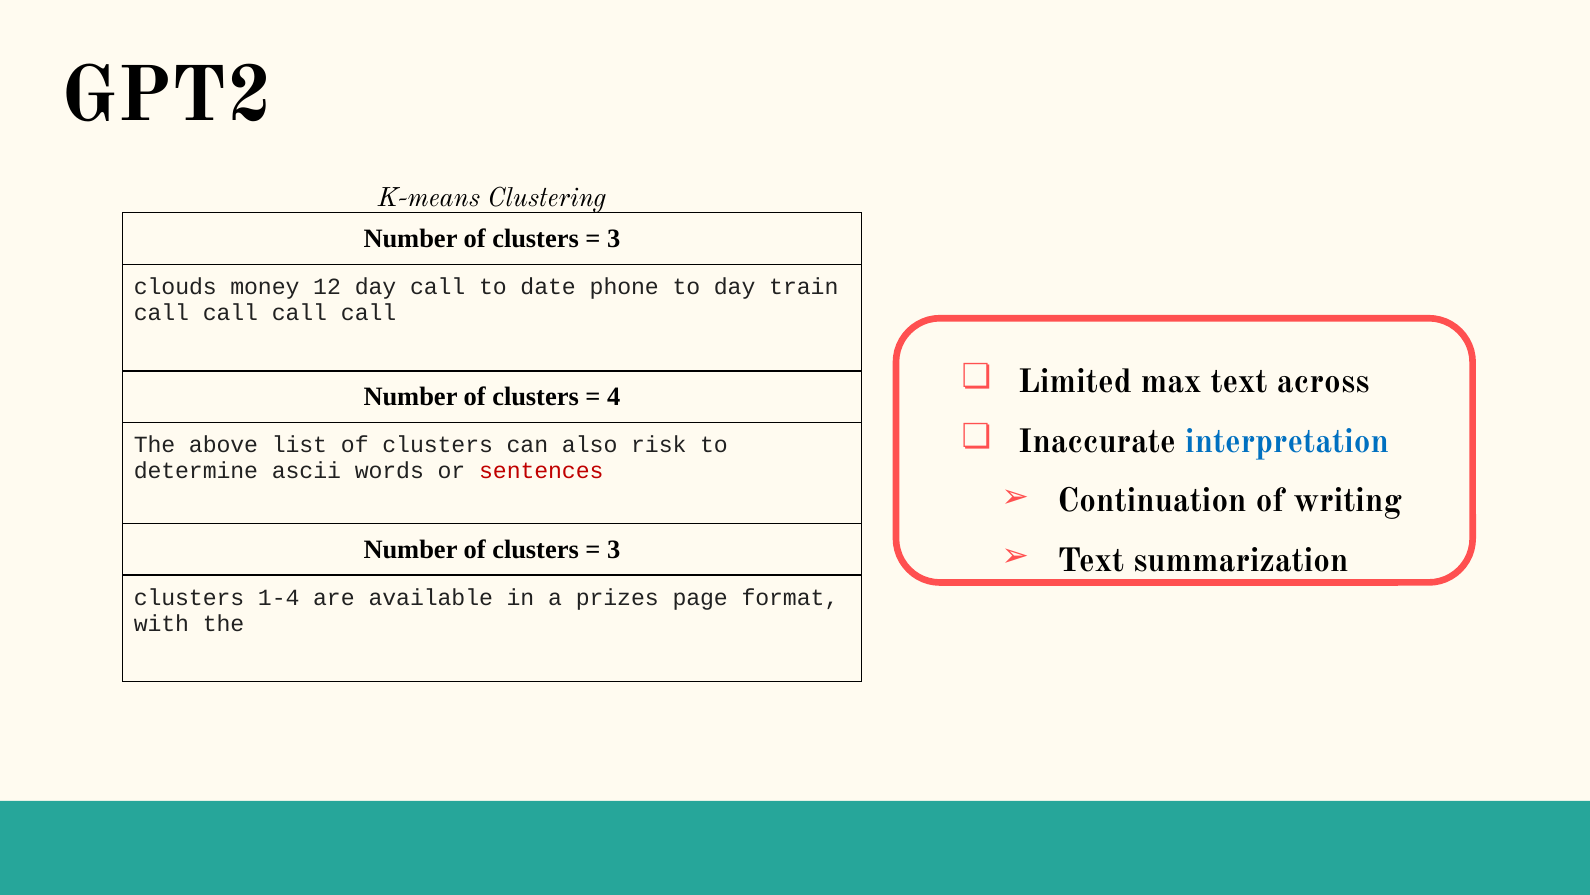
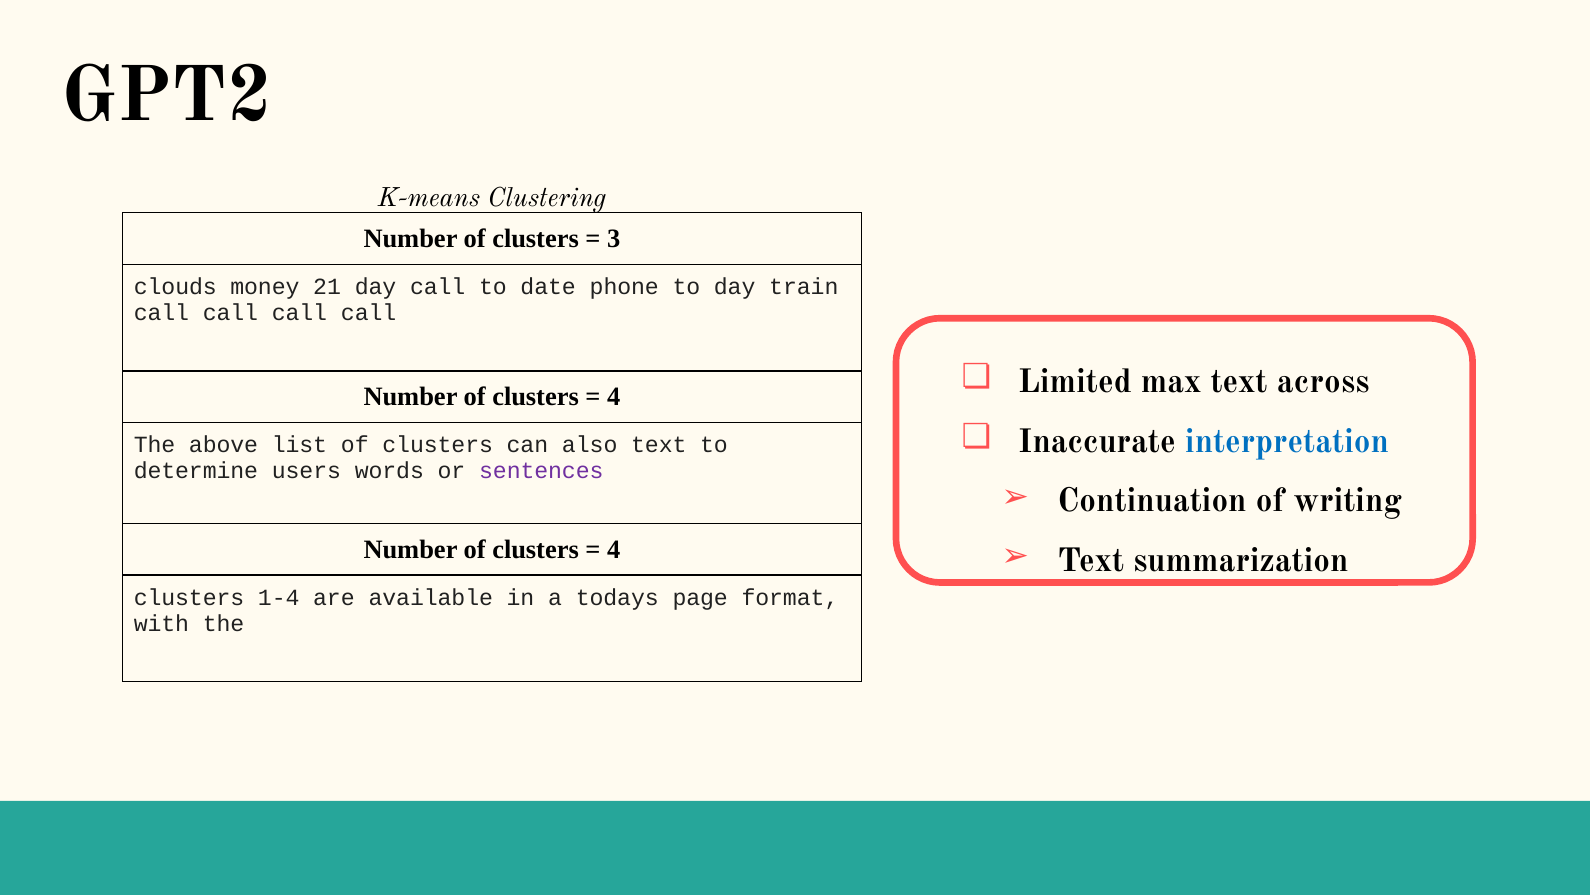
12: 12 -> 21 (327, 287)
also risk: risk -> text (659, 445)
ascii: ascii -> users (306, 471)
sentences colour: red -> purple (541, 471)
3: 3 -> 4 (614, 549)
prizes: prizes -> todays (617, 597)
